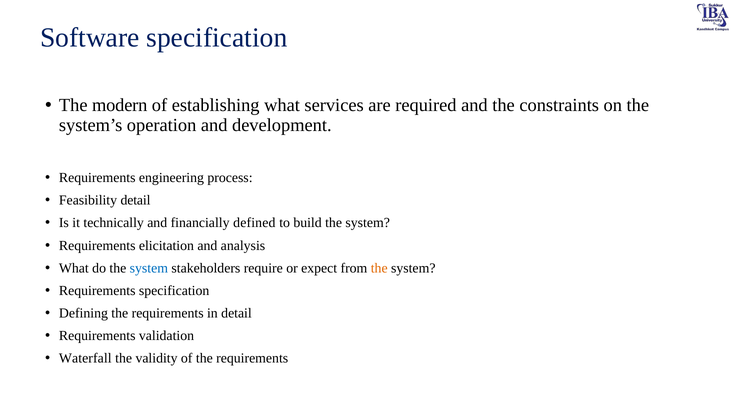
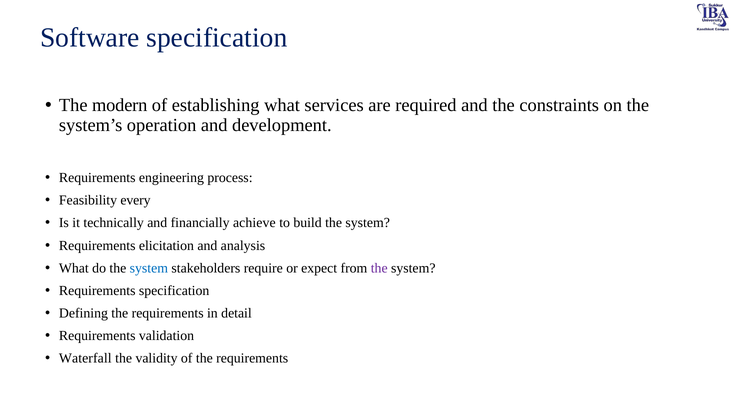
Feasibility detail: detail -> every (136, 200)
defined: defined -> achieve (254, 223)
the colour: orange -> purple (379, 268)
